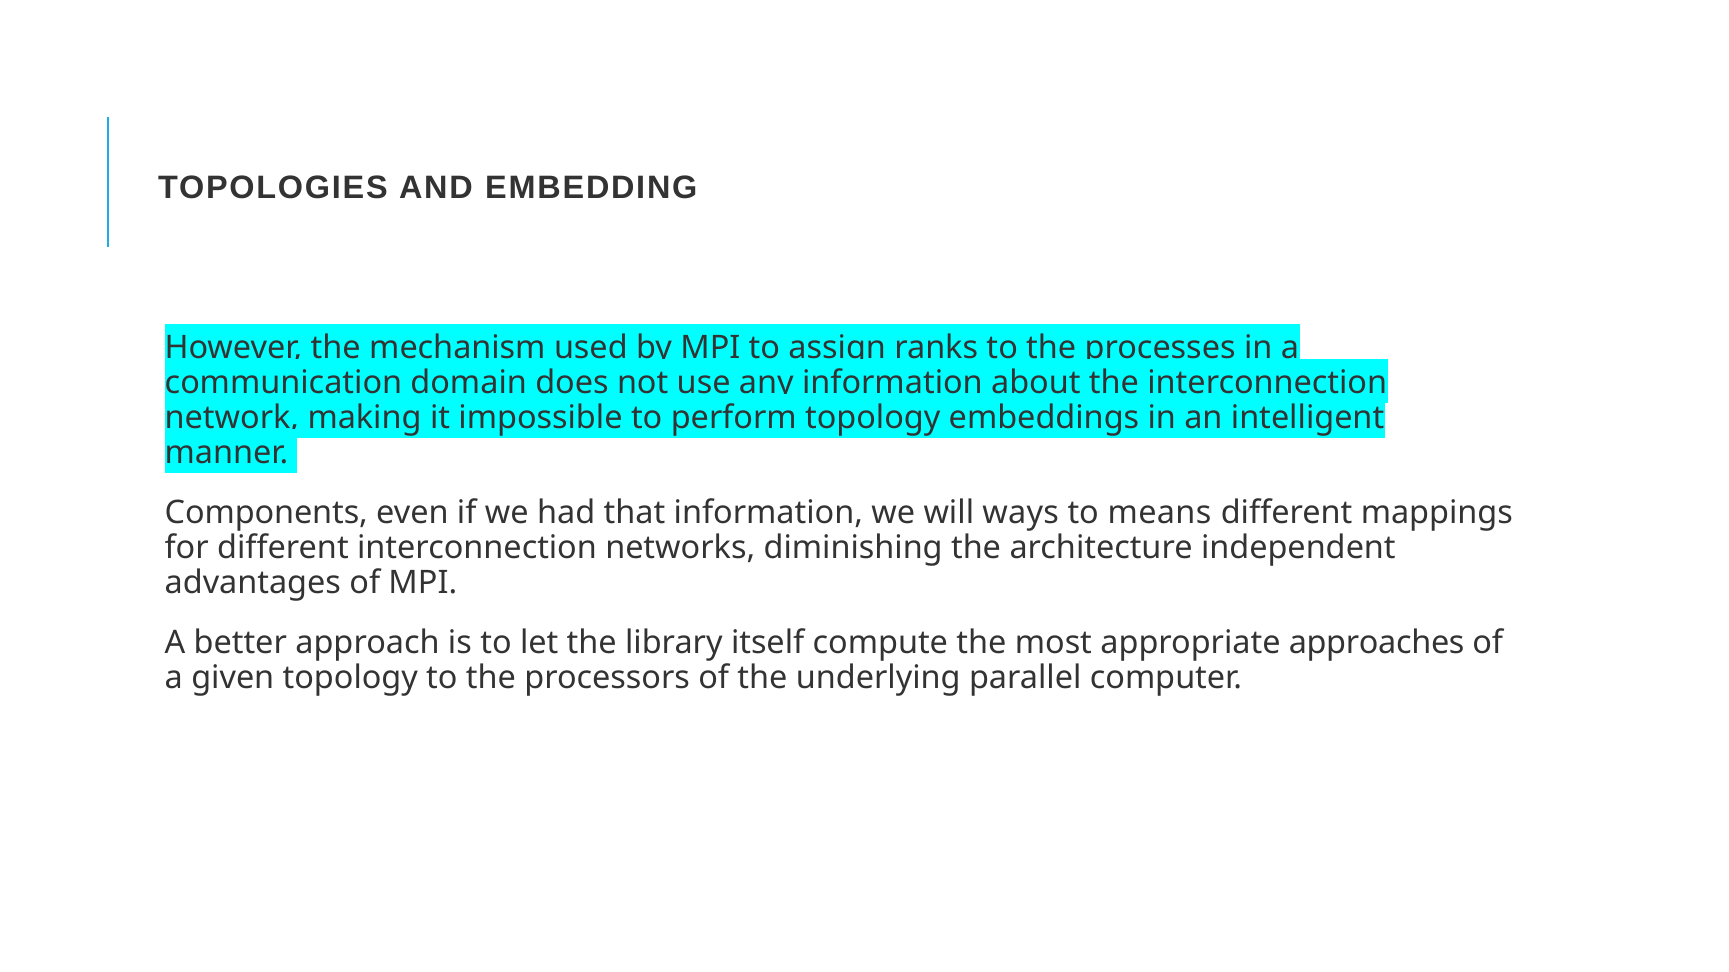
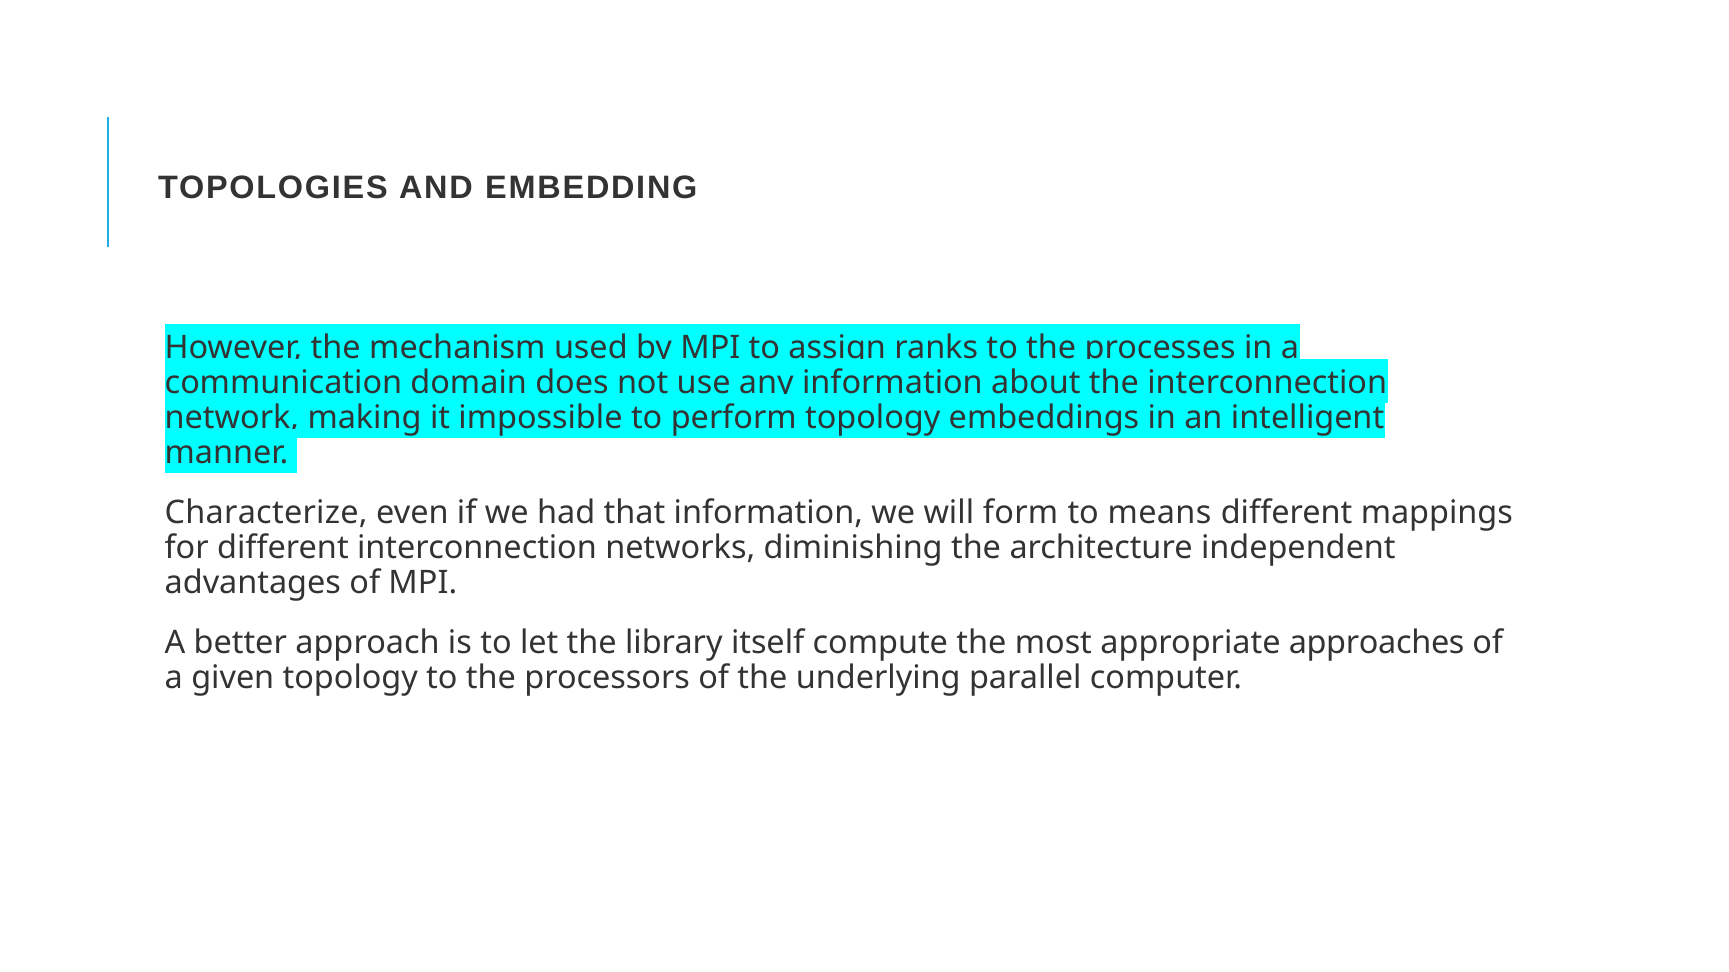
Components: Components -> Characterize (266, 513)
ways: ways -> form (1021, 513)
